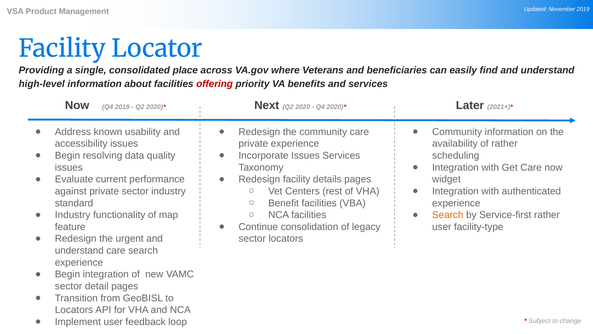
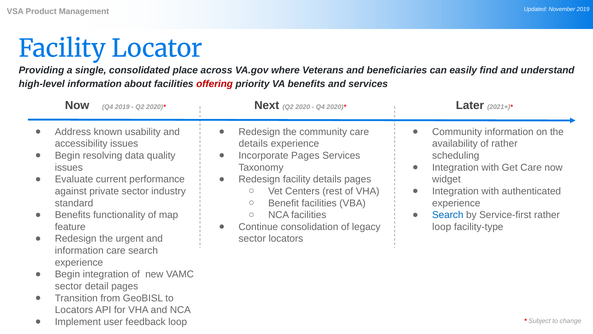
private: private -> details (253, 144)
Incorporate Issues: Issues -> Pages (305, 155)
Industry: Industry -> Benefits (73, 215)
Search colour: orange -> blue (448, 215)
user: user -> loop (442, 227)
understand: understand -> information (79, 250)
